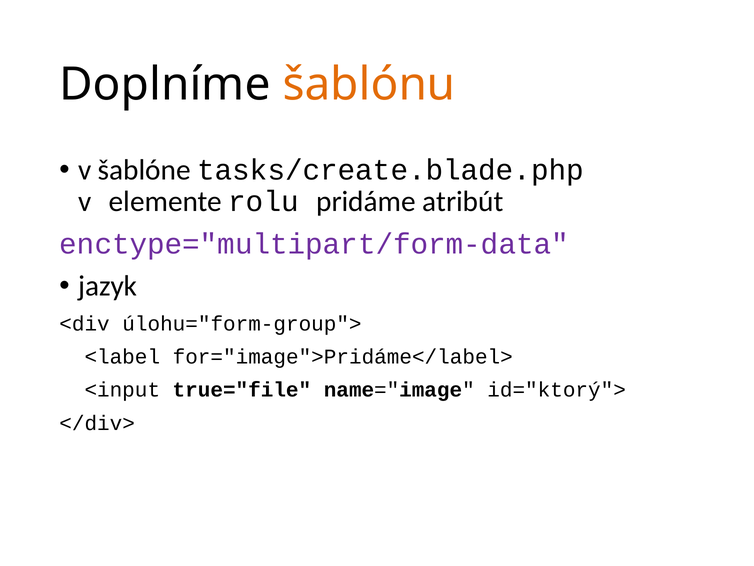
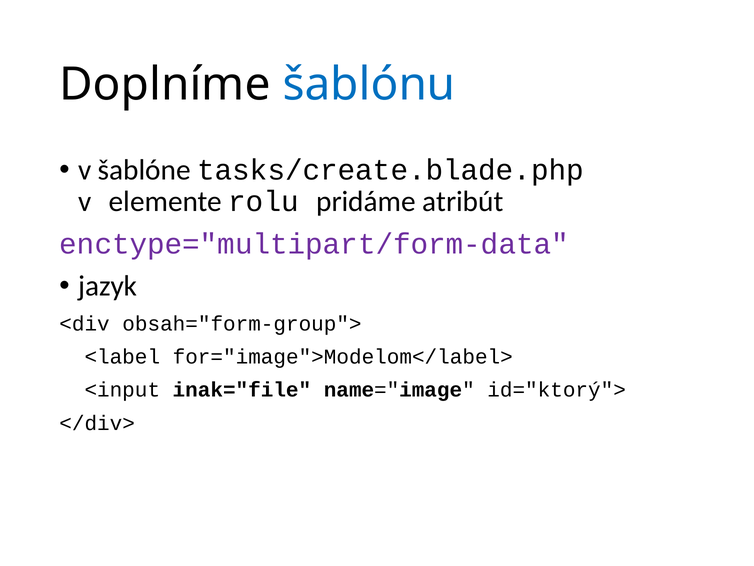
šablónu colour: orange -> blue (369, 84)
úlohu="form-group">: úlohu="form-group"> -> obsah="form-group"> (242, 323)
for="image">Pridáme</label>: for="image">Pridáme</label> -> for="image">Modelom</label> (343, 357)
true="file: true="file -> inak="file (242, 390)
